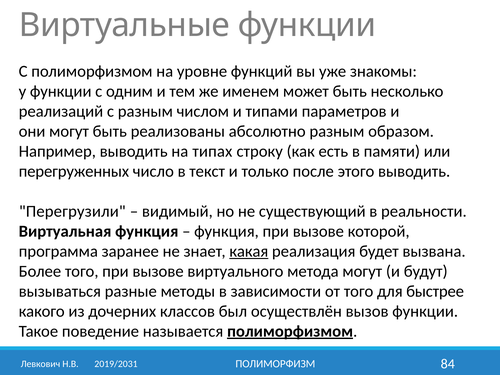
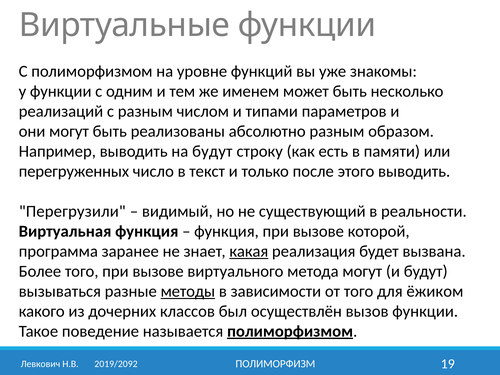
на типах: типах -> будут (212, 151)
методы underline: none -> present (188, 291)
быстрее: быстрее -> ёжиком (435, 291)
84: 84 -> 19 (448, 364)
2019/2031: 2019/2031 -> 2019/2092 (116, 364)
